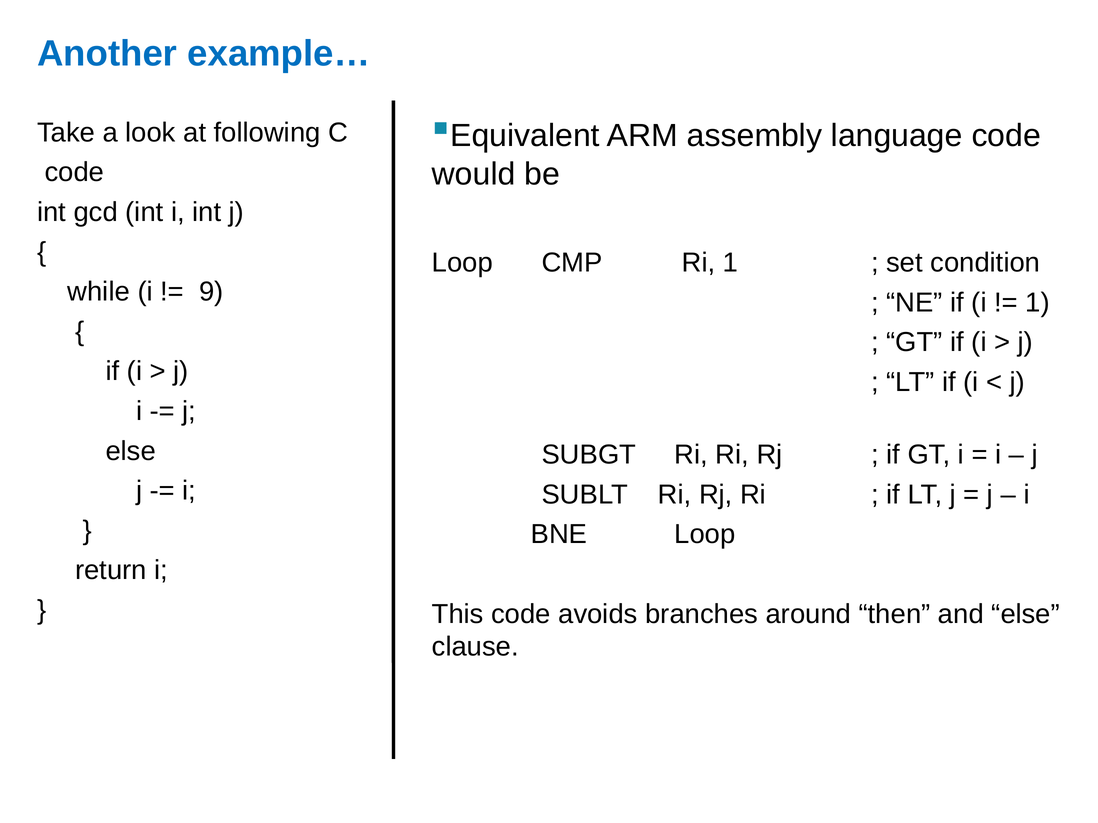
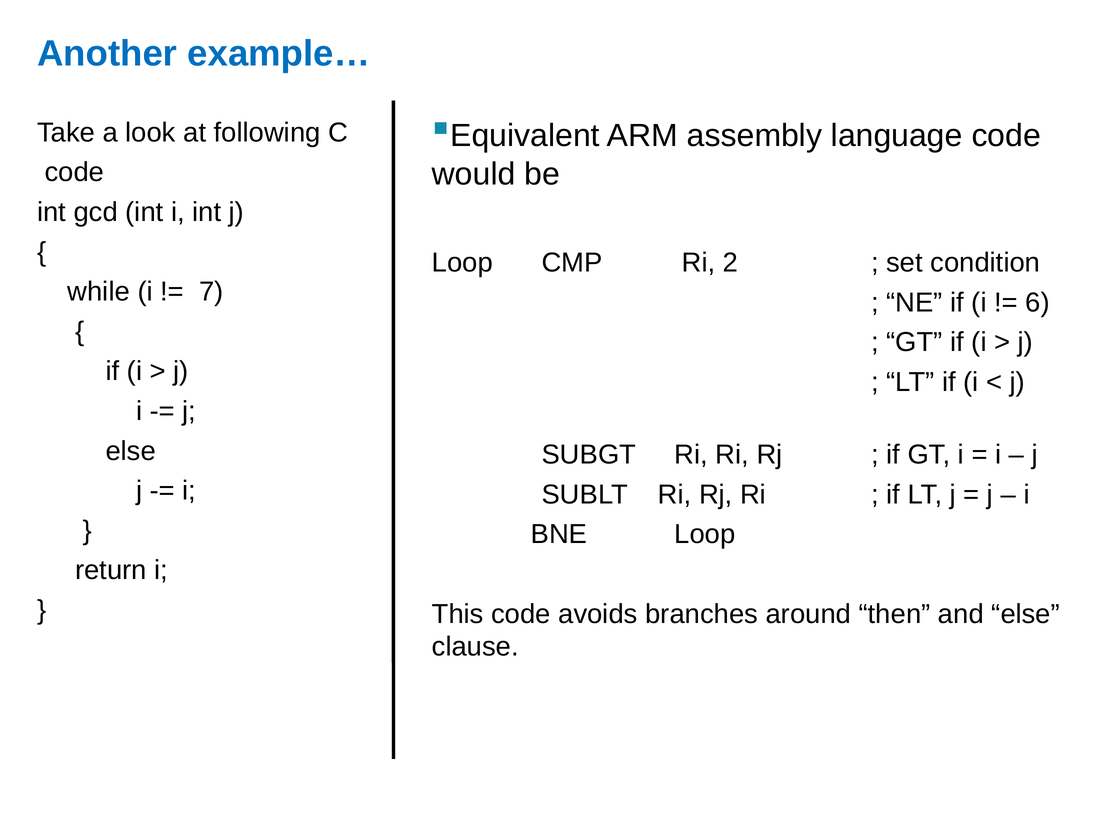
Ri 1: 1 -> 2 (731, 263)
9: 9 -> 7 (211, 292)
1: 1 -> 6 (1038, 303)
